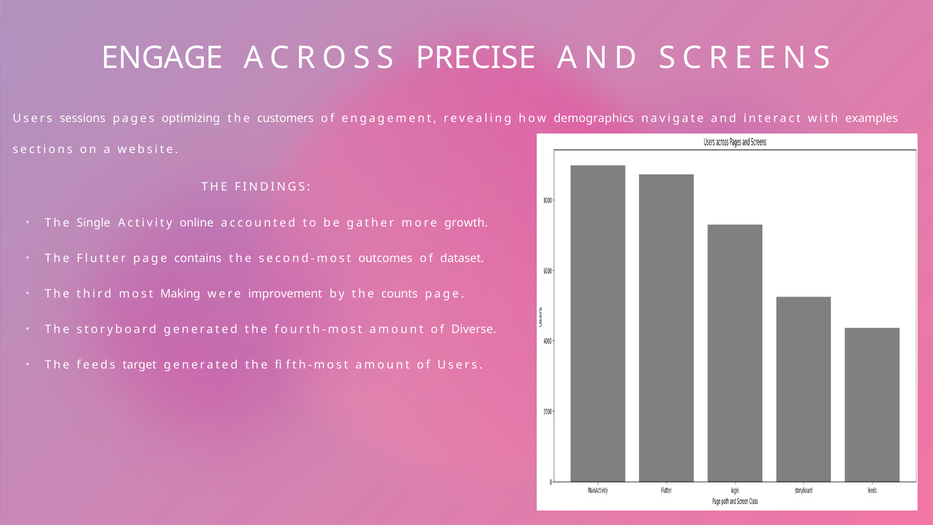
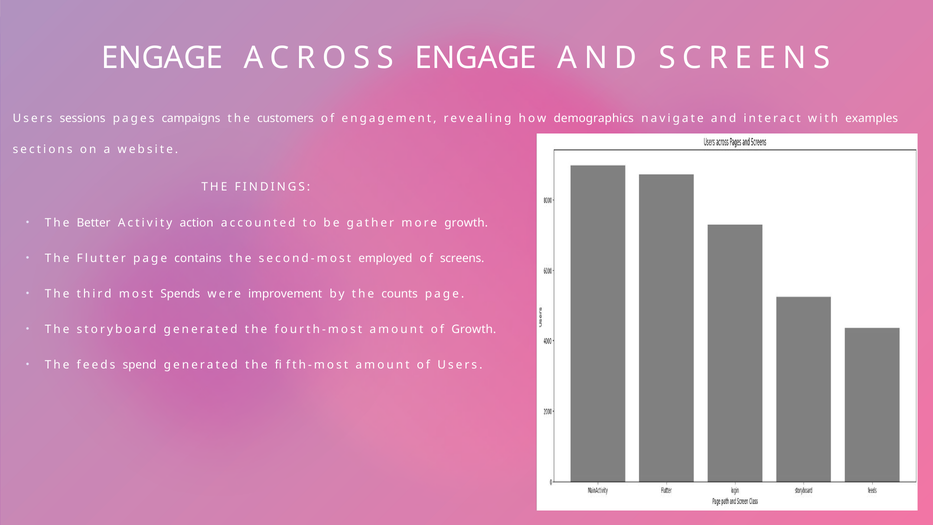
ACROSS PRECISE: PRECISE -> ENGAGE (476, 58)
optimizing: optimizing -> campaigns (191, 118)
Single: Single -> Better (94, 223)
online: online -> action (197, 223)
outcomes: outcomes -> employed (385, 258)
of dataset: dataset -> screens (462, 258)
Making: Making -> Spends (180, 294)
of Diverse: Diverse -> Growth (474, 329)
target: target -> spend (140, 365)
